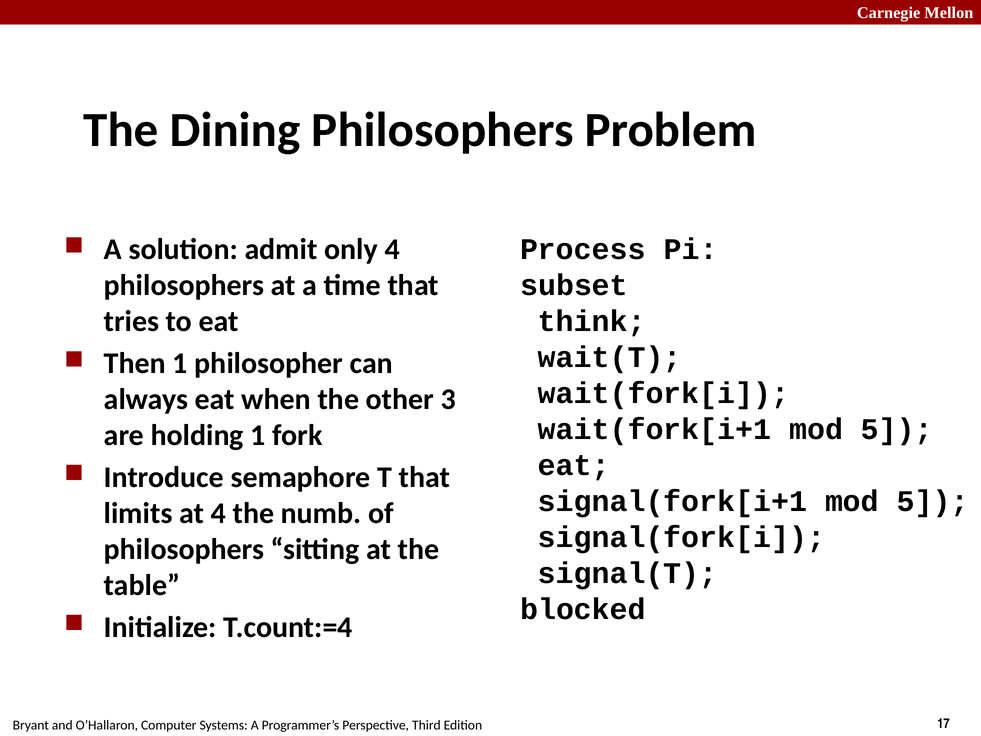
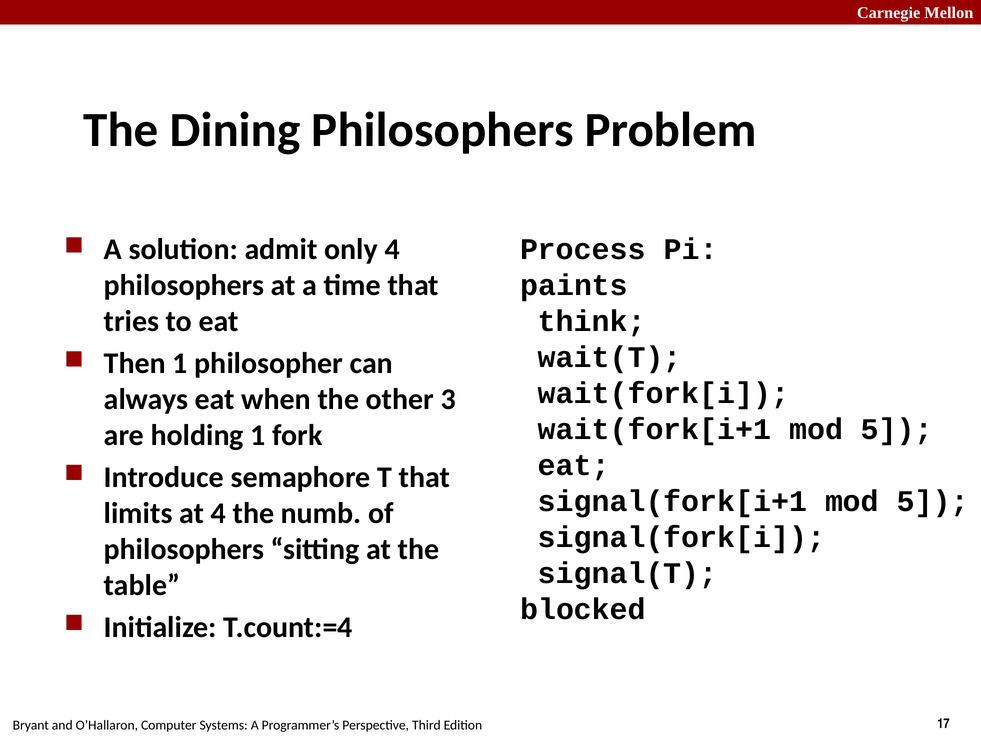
subset: subset -> paints (574, 285)
